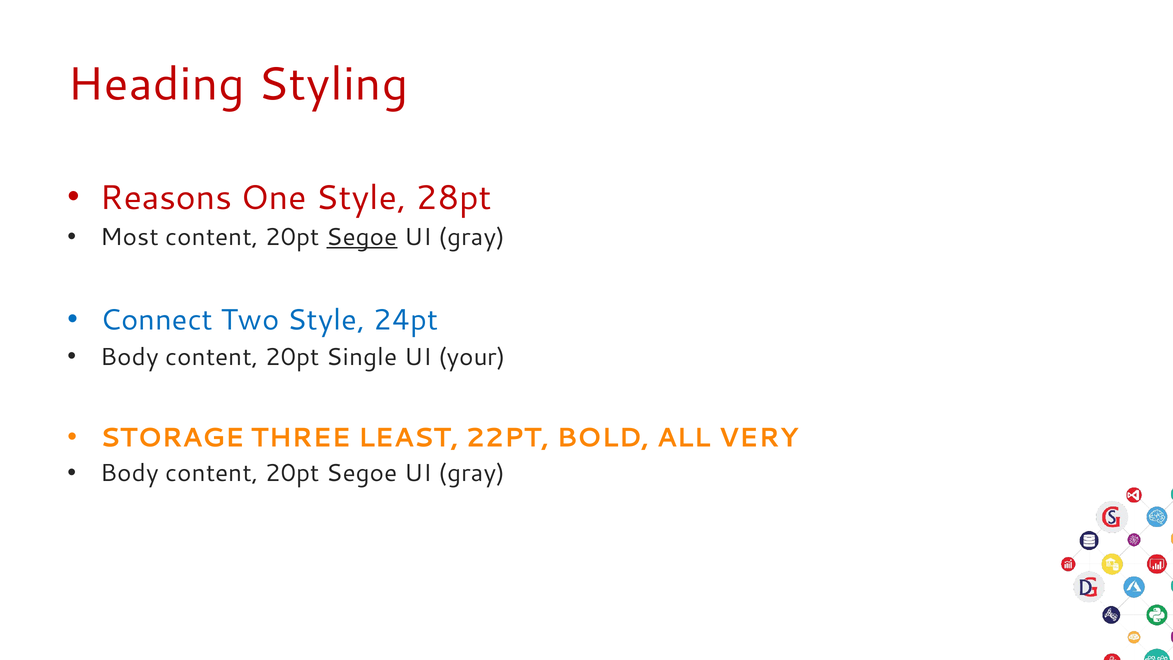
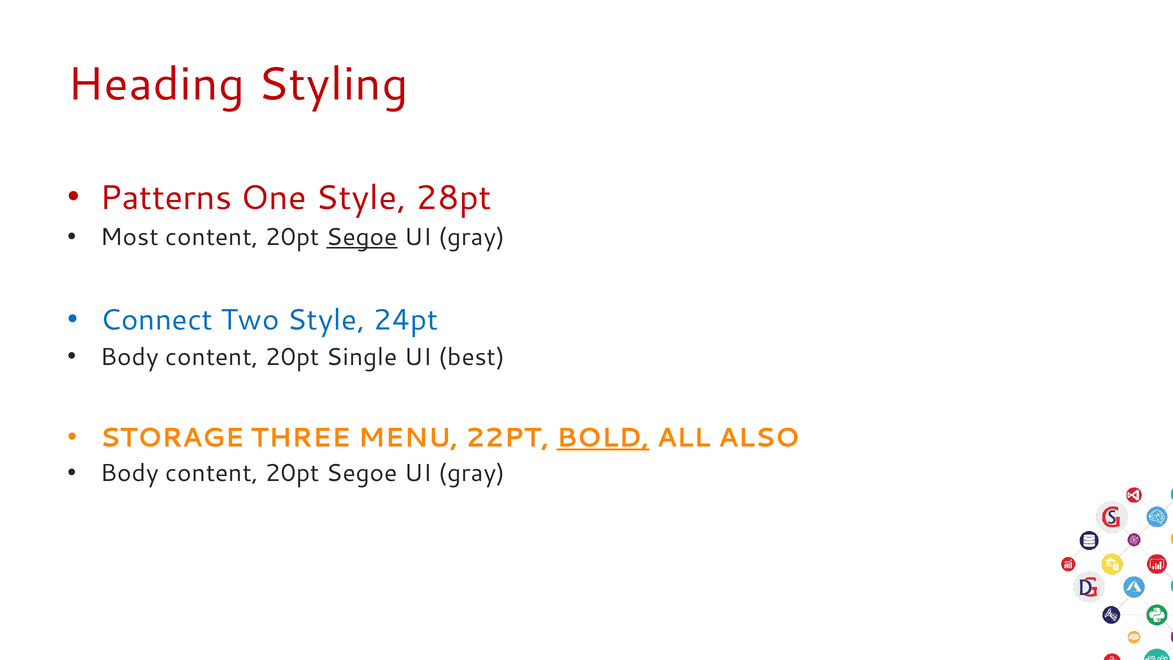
Reasons: Reasons -> Patterns (166, 198)
your: your -> best (472, 357)
LEAST: LEAST -> MENU (408, 438)
BOLD underline: none -> present (603, 438)
VERY: VERY -> ALSO (759, 438)
